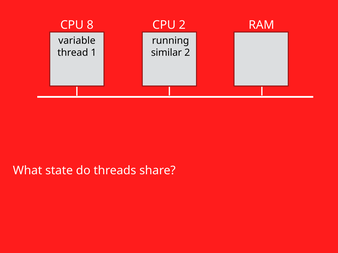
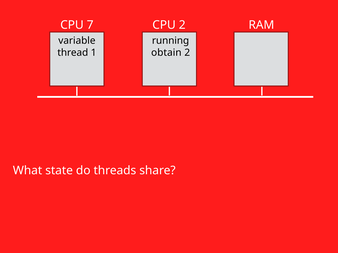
8: 8 -> 7 (90, 25)
similar: similar -> obtain (166, 53)
